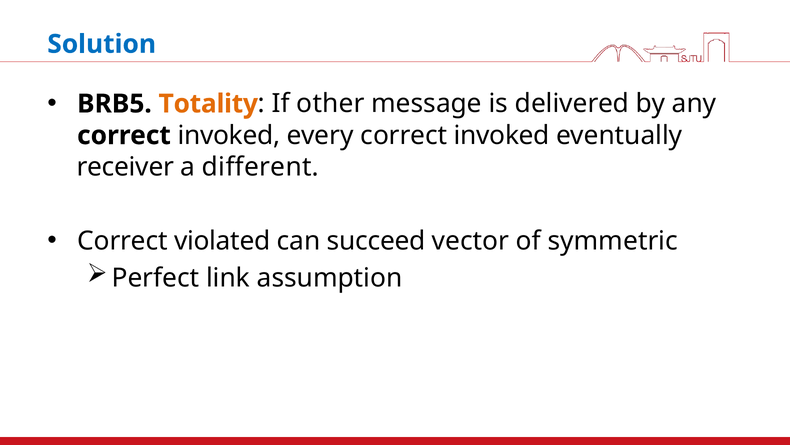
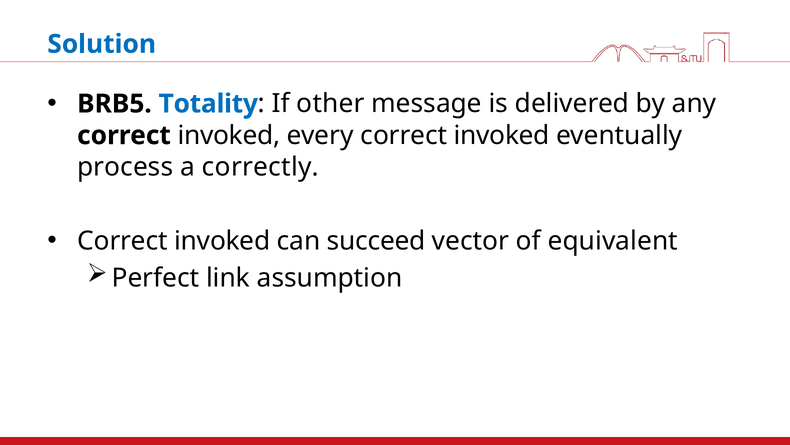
Totality colour: orange -> blue (208, 104)
receiver: receiver -> process (125, 167)
different: different -> correctly (260, 167)
violated: violated -> invoked (222, 241)
symmetric: symmetric -> equivalent (613, 241)
